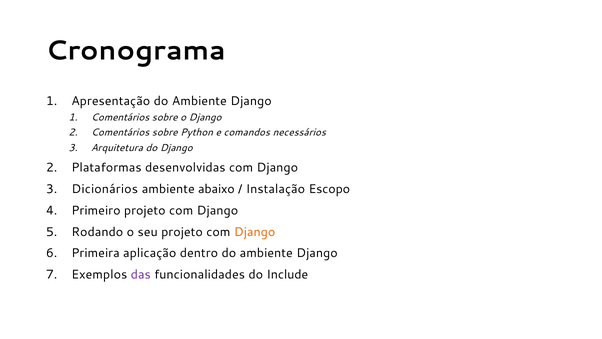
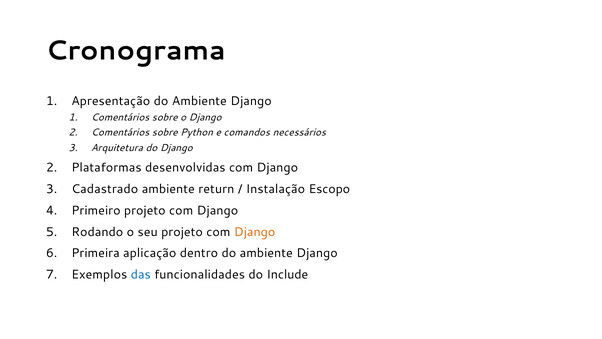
Dicionários: Dicionários -> Cadastrado (105, 189)
abaixo: abaixo -> return (216, 189)
das colour: purple -> blue (141, 274)
